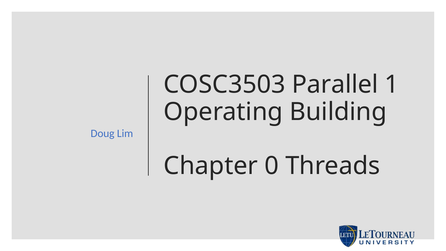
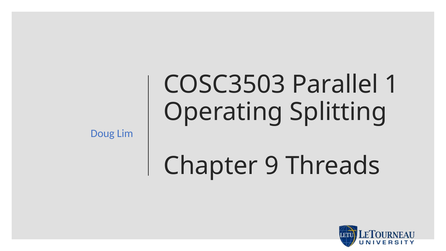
Building: Building -> Splitting (338, 112)
0: 0 -> 9 (272, 166)
